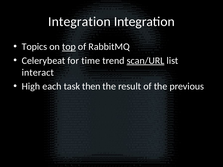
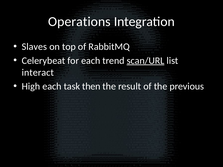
Integration: Integration -> Operations (79, 22)
Topics: Topics -> Slaves (34, 47)
top underline: present -> none (69, 47)
for time: time -> each (91, 61)
